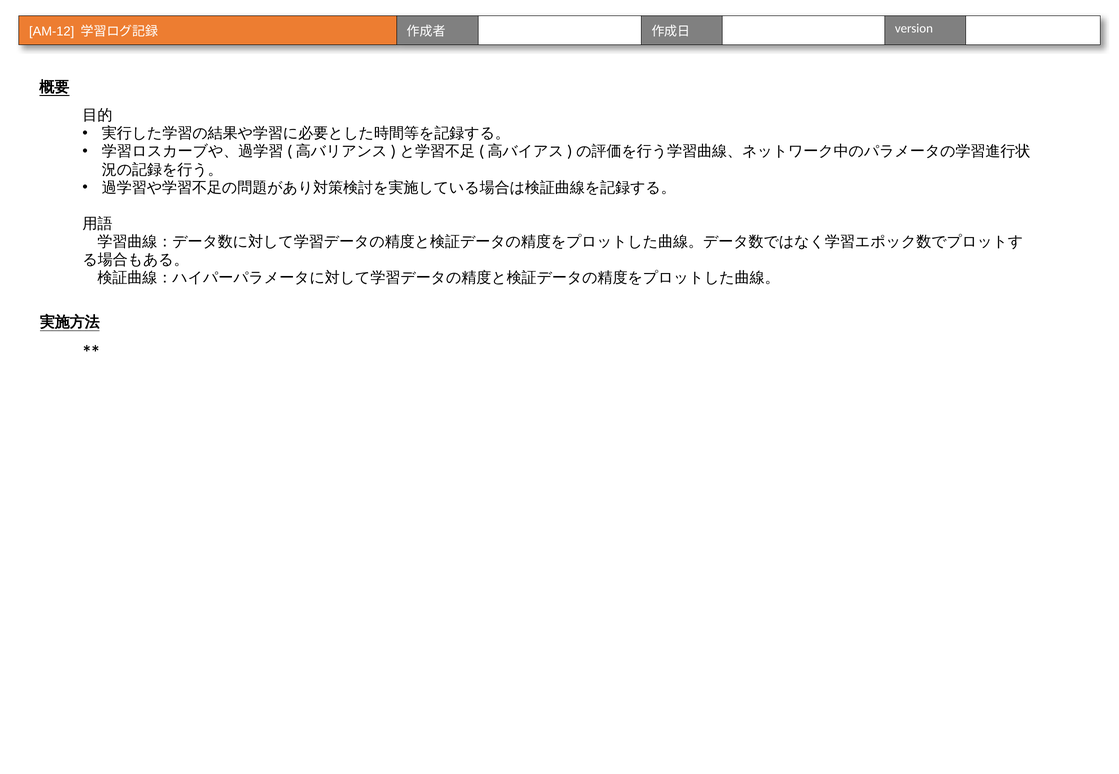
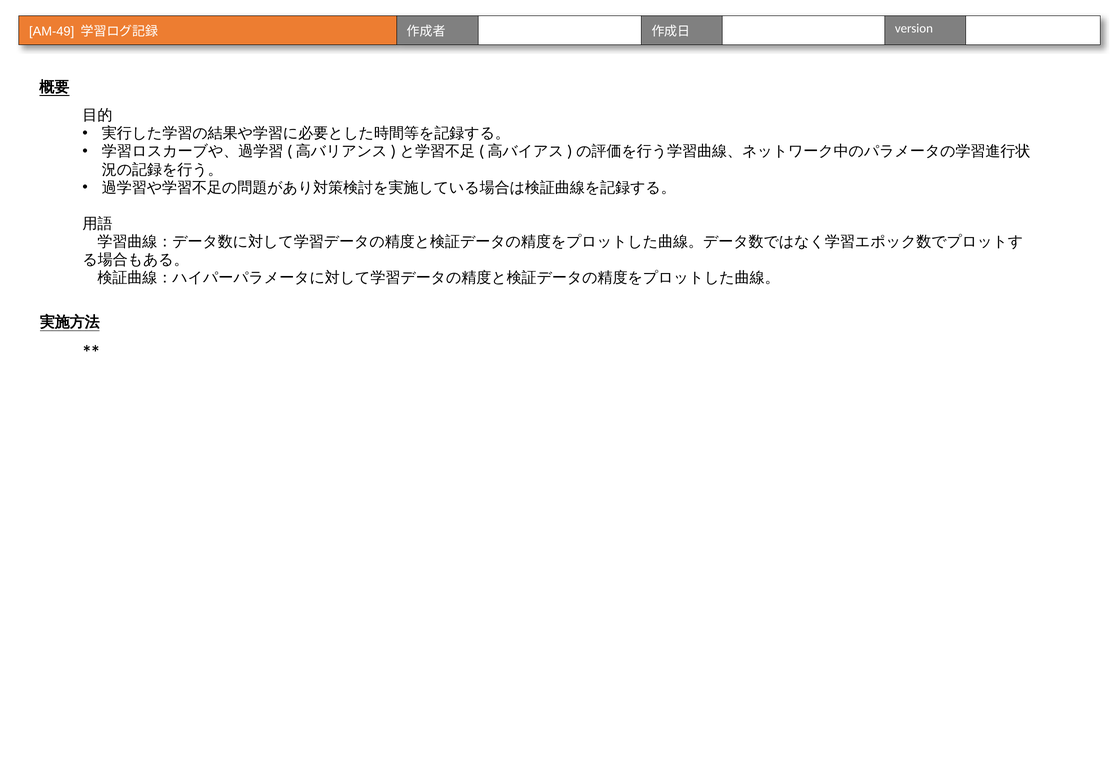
AM-12: AM-12 -> AM-49 (52, 31)
